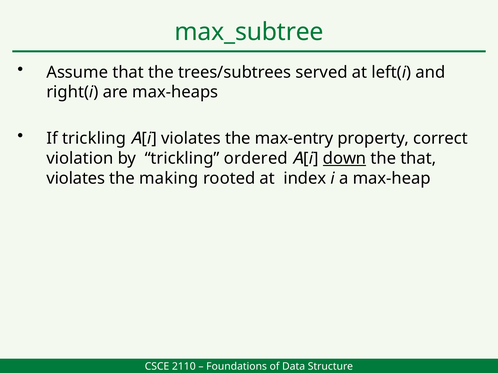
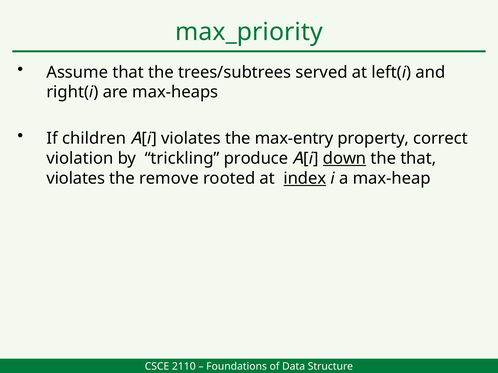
max_subtree: max_subtree -> max_priority (249, 32)
If trickling: trickling -> children (94, 139)
ordered: ordered -> produce (256, 159)
making: making -> remove (169, 179)
index underline: none -> present (305, 179)
